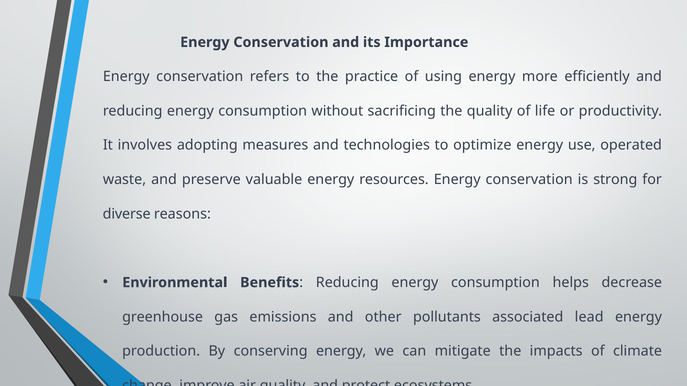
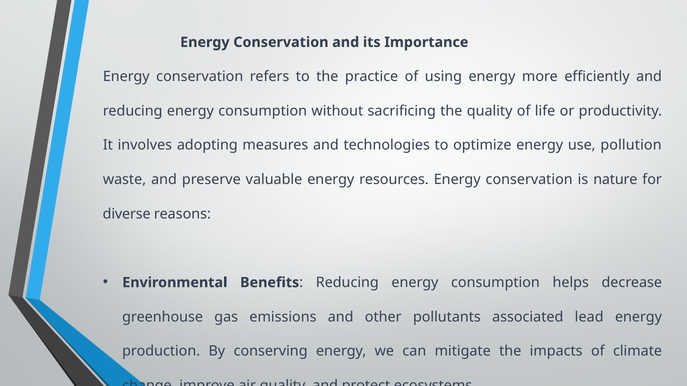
operated: operated -> pollution (631, 145)
strong: strong -> nature (615, 180)
